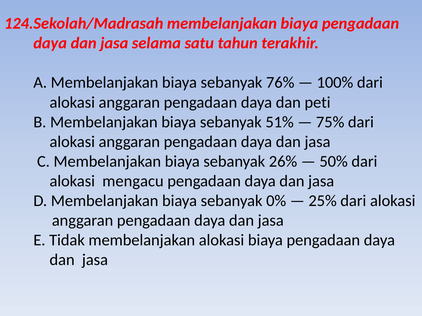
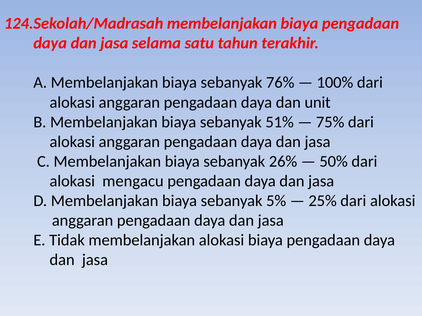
peti: peti -> unit (318, 102)
0%: 0% -> 5% (276, 201)
